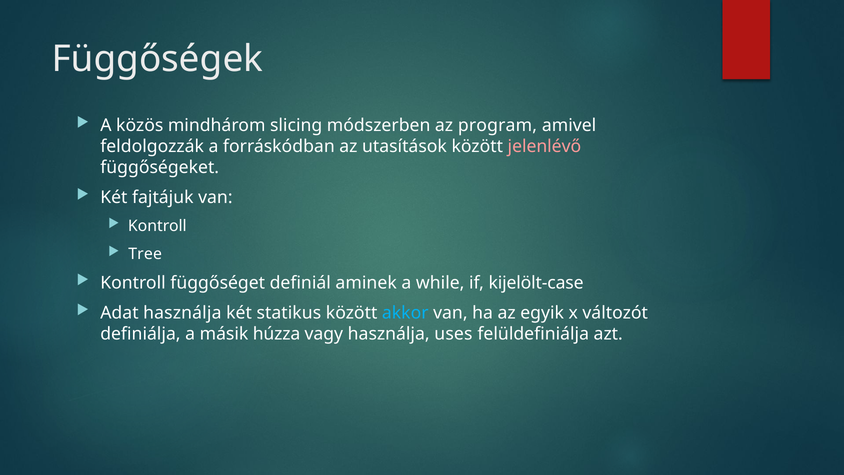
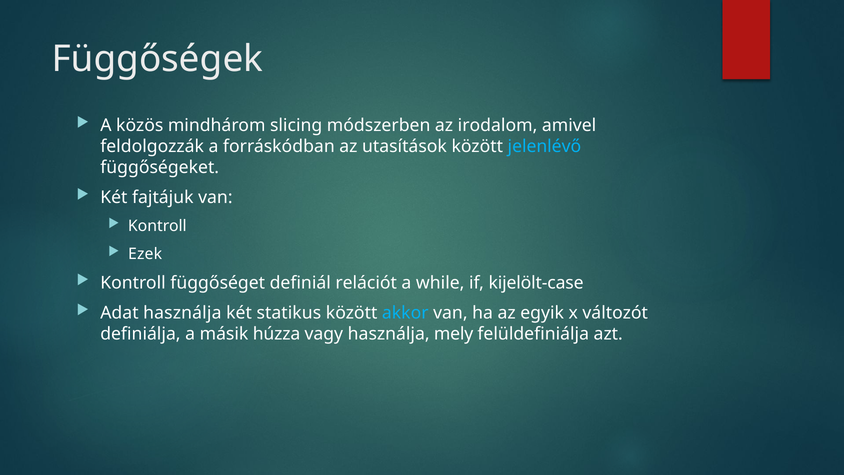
program: program -> irodalom (498, 125)
jelenlévő colour: pink -> light blue (544, 146)
Tree: Tree -> Ezek (145, 254)
aminek: aminek -> relációt (366, 283)
uses: uses -> mely (454, 334)
